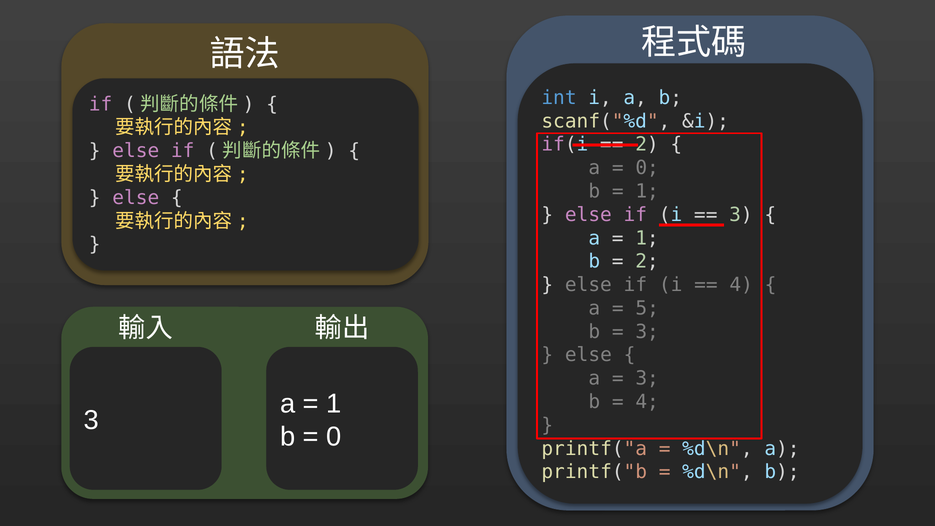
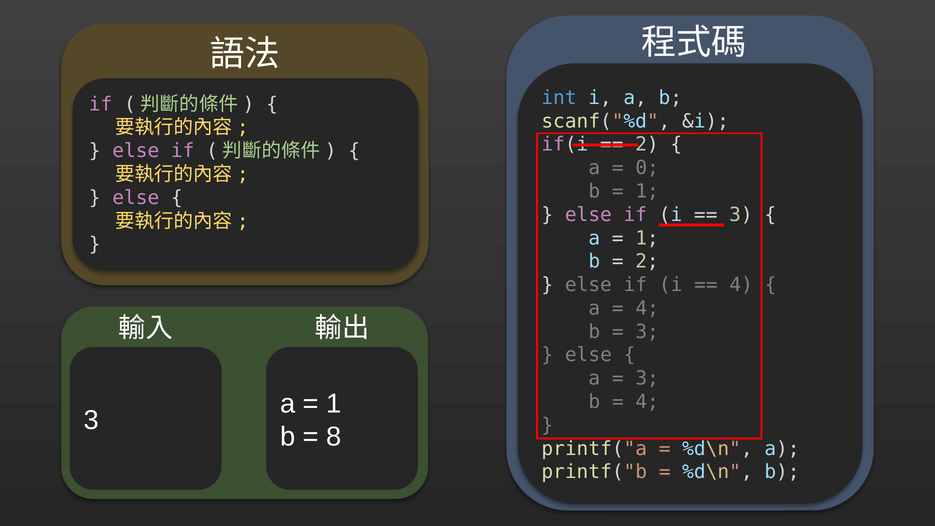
5: 5 -> 4 (647, 308)
0: 0 -> 8 (334, 437)
